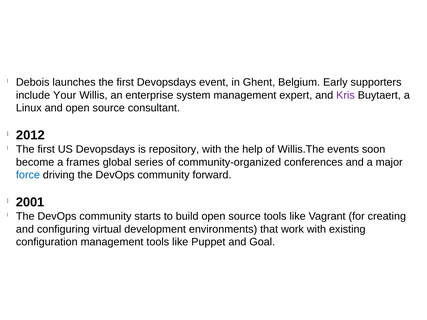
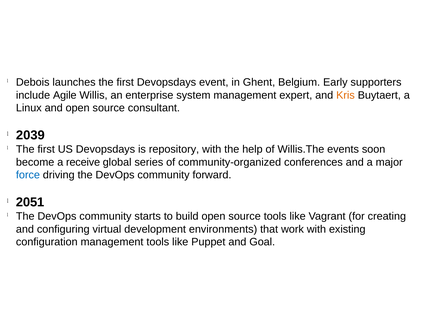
Your: Your -> Agile (65, 95)
Kris colour: purple -> orange (345, 95)
2012: 2012 -> 2039 (30, 135)
frames: frames -> receive (83, 162)
2001: 2001 -> 2051 (30, 202)
